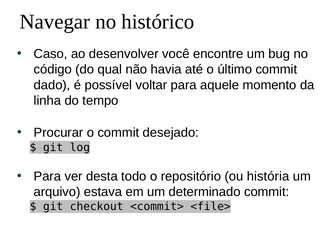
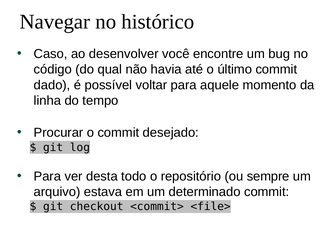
história: história -> sempre (268, 177)
